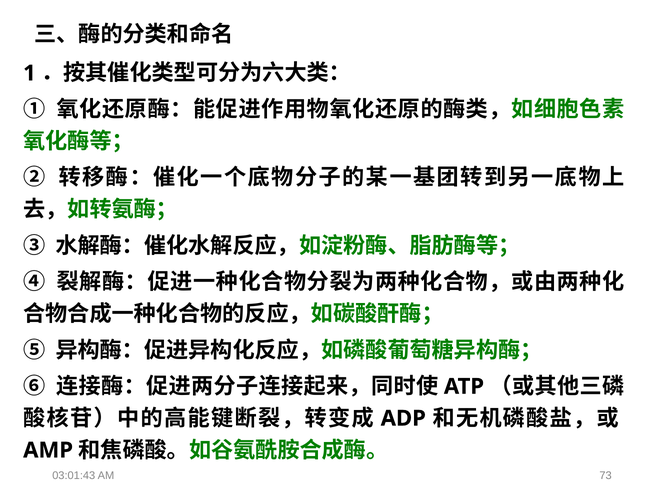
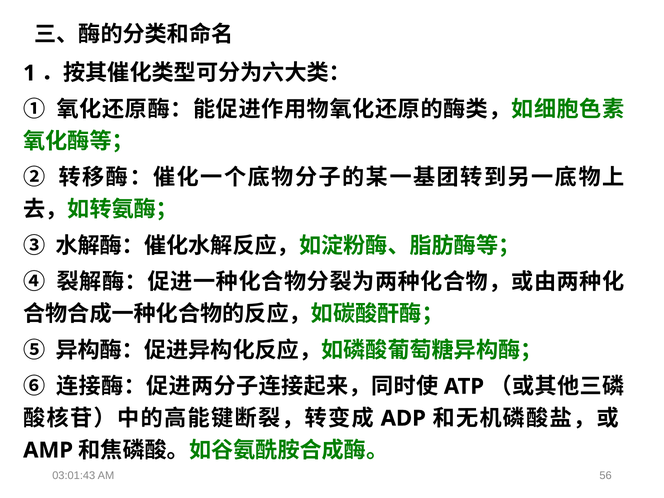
73: 73 -> 56 (606, 476)
